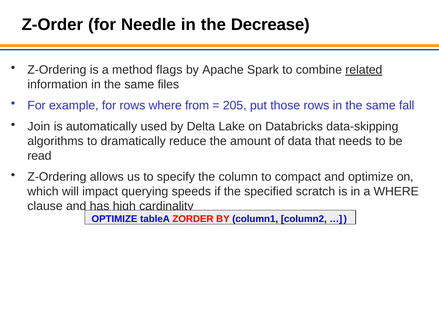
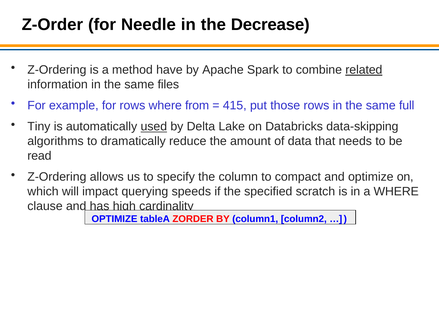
flags: flags -> have (169, 70)
205: 205 -> 415 (235, 106)
fall: fall -> full (407, 106)
Join: Join -> Tiny (39, 127)
used underline: none -> present (154, 127)
